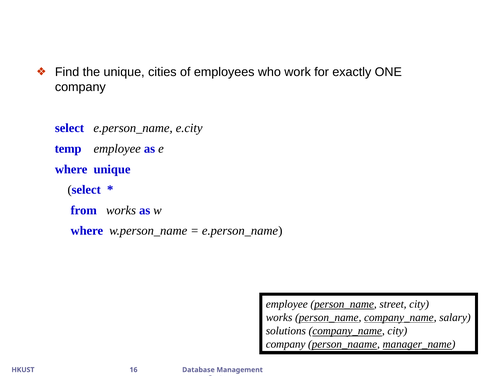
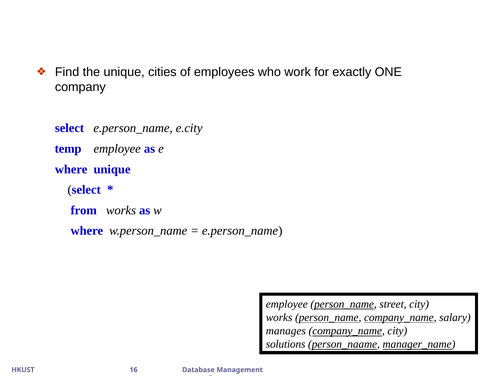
solutions: solutions -> manages (286, 331)
company: company -> solutions (286, 344)
